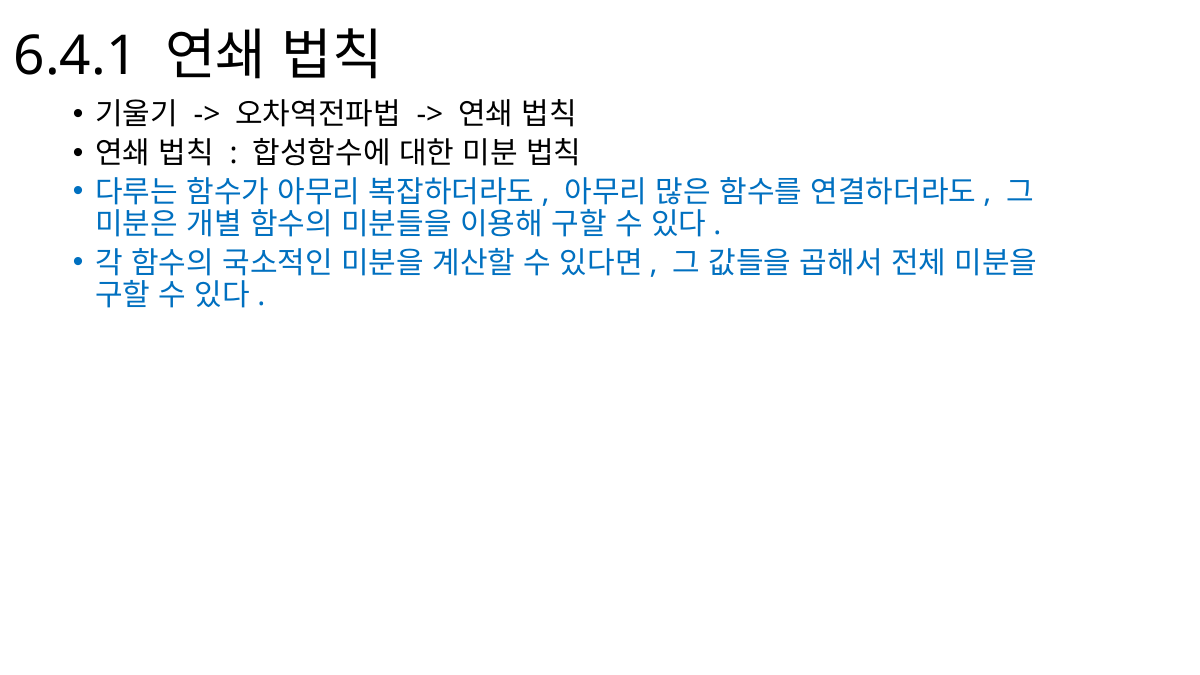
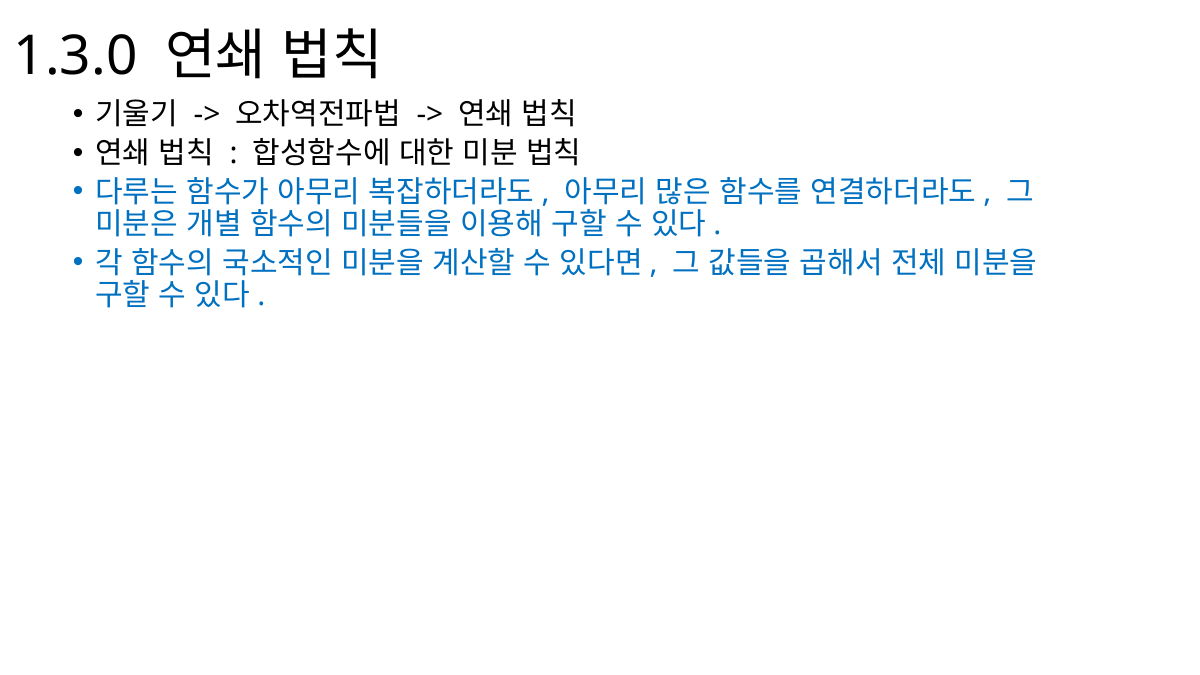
6.4.1: 6.4.1 -> 1.3.0 (76, 56)
